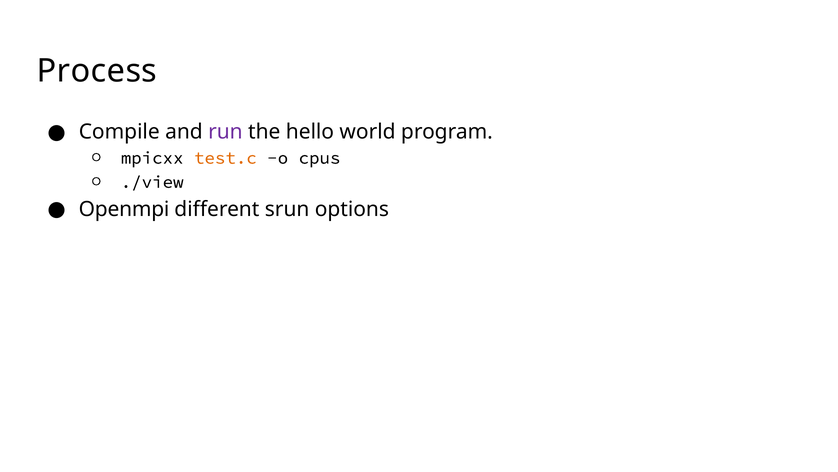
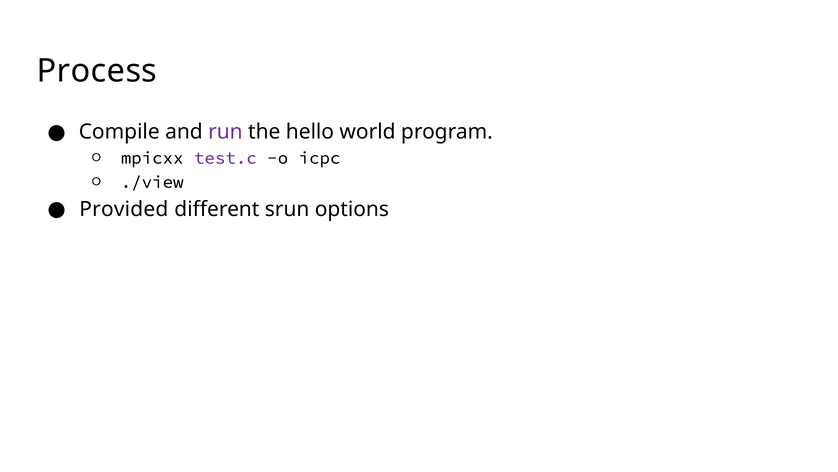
test.c colour: orange -> purple (225, 158)
cpus: cpus -> icpc (320, 158)
Openmpi: Openmpi -> Provided (124, 209)
